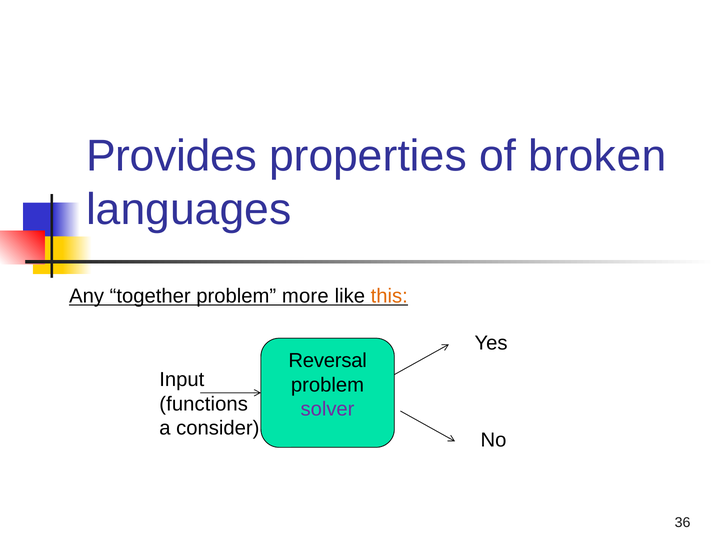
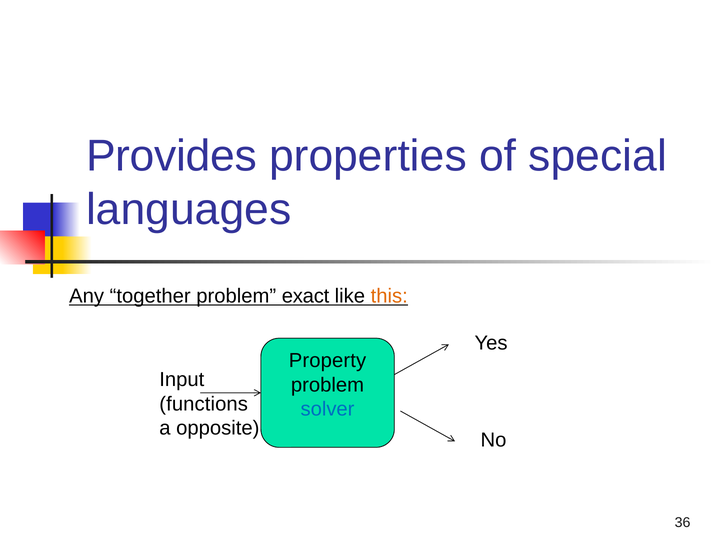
broken: broken -> special (598, 156)
more: more -> exact (306, 296)
Reversal: Reversal -> Property (327, 361)
solver colour: purple -> blue (328, 409)
consider: consider -> opposite (218, 428)
